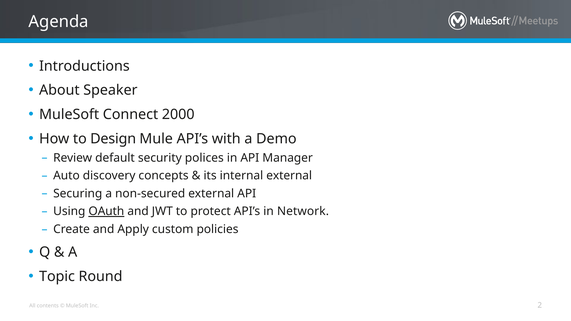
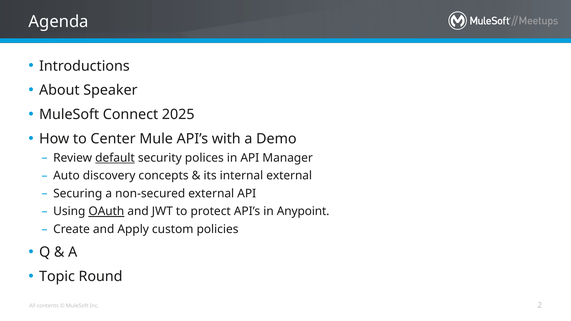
2000: 2000 -> 2025 (178, 115)
Design: Design -> Center (113, 139)
default underline: none -> present (115, 158)
Network: Network -> Anypoint (303, 212)
